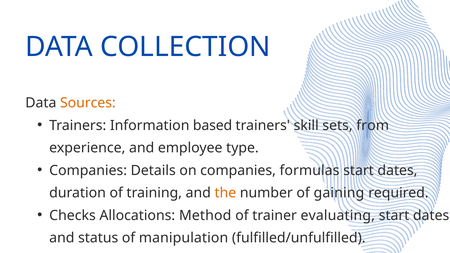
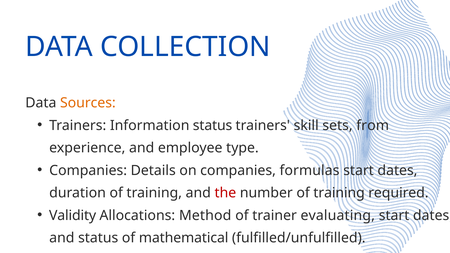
Information based: based -> status (213, 126)
the colour: orange -> red (225, 193)
number of gaining: gaining -> training (339, 193)
Checks: Checks -> Validity (73, 216)
manipulation: manipulation -> mathematical (184, 238)
